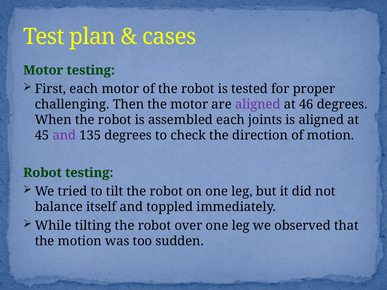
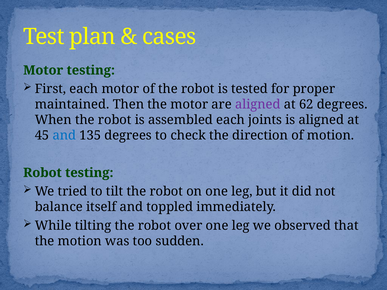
challenging: challenging -> maintained (72, 105)
46: 46 -> 62 (306, 105)
and colour: purple -> blue (64, 135)
